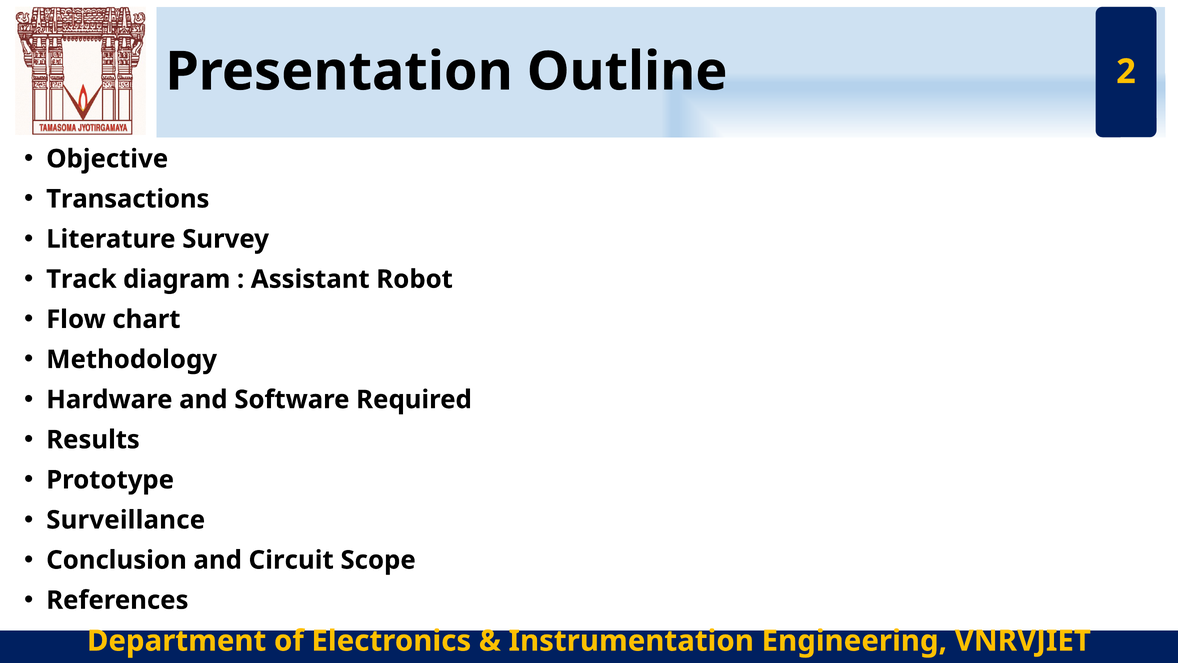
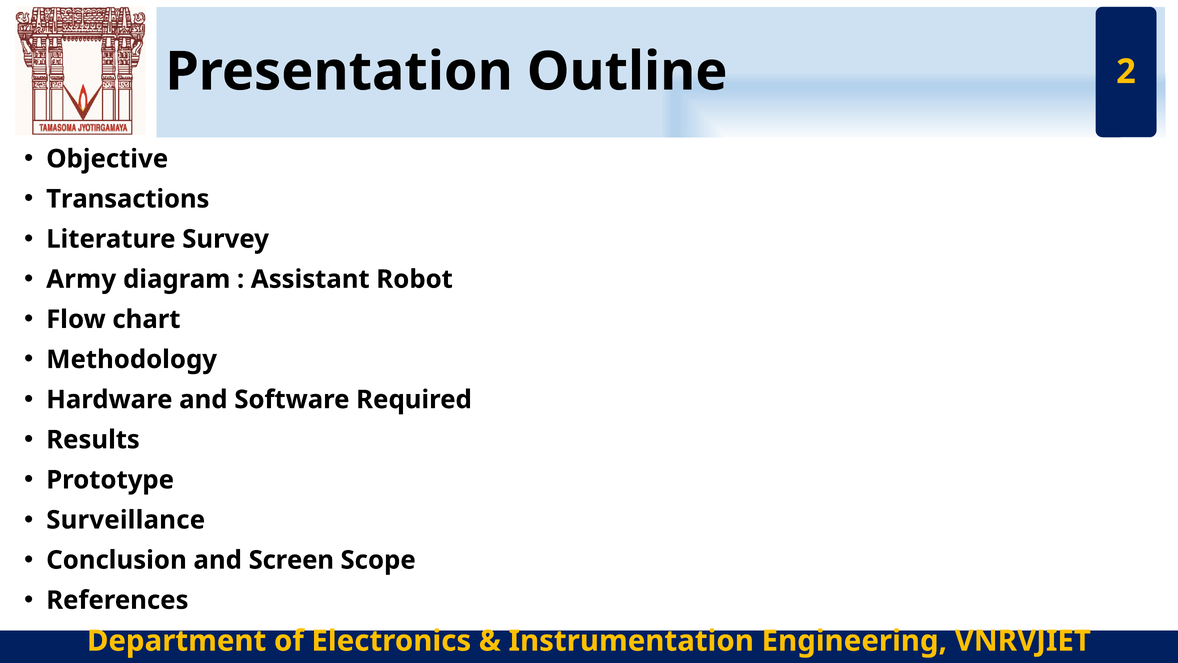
Track: Track -> Army (81, 279)
Circuit: Circuit -> Screen (291, 560)
